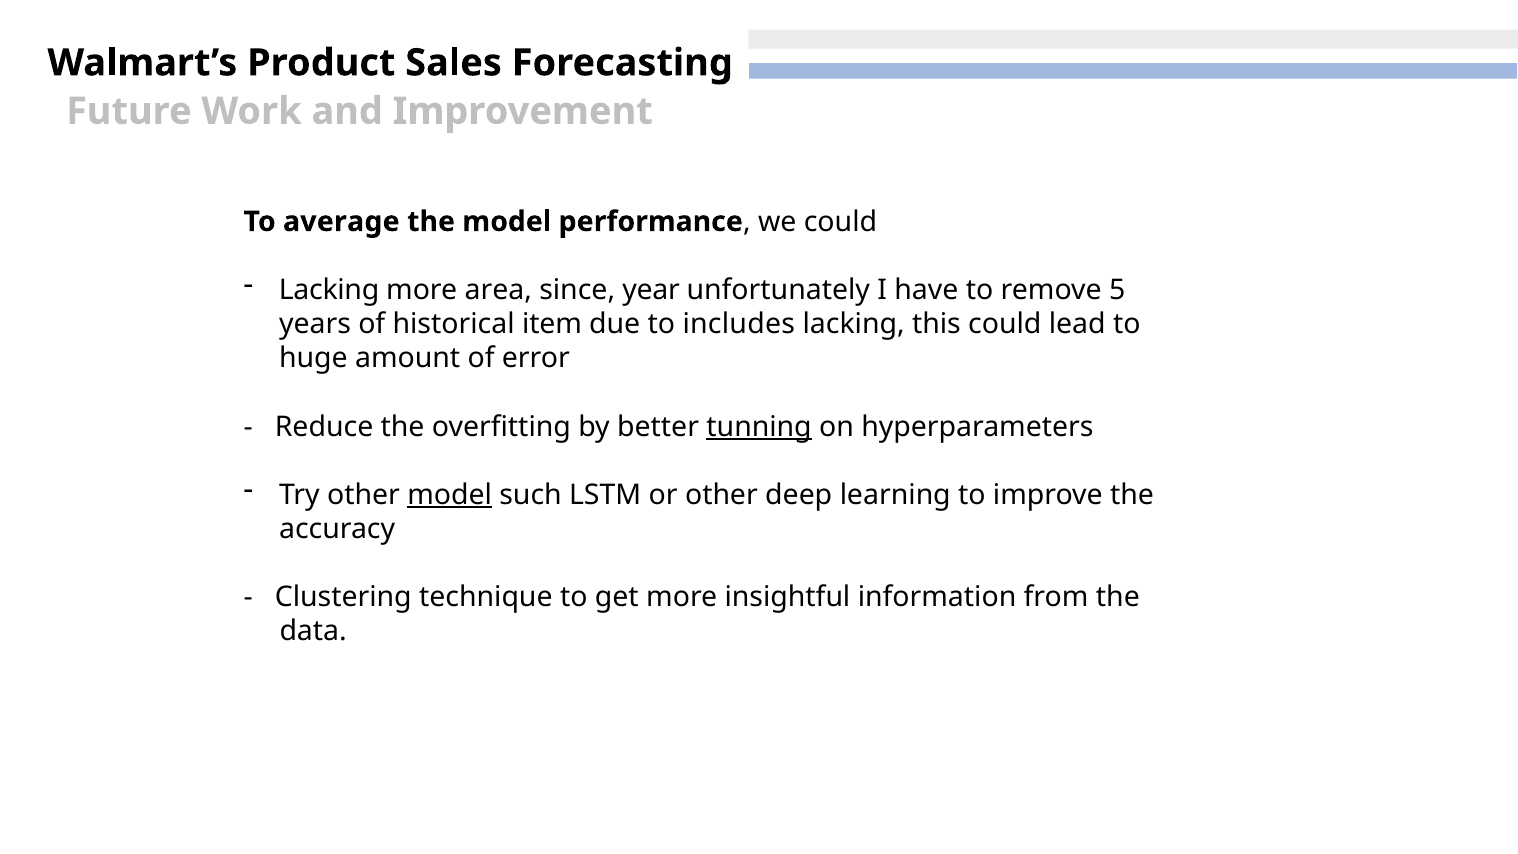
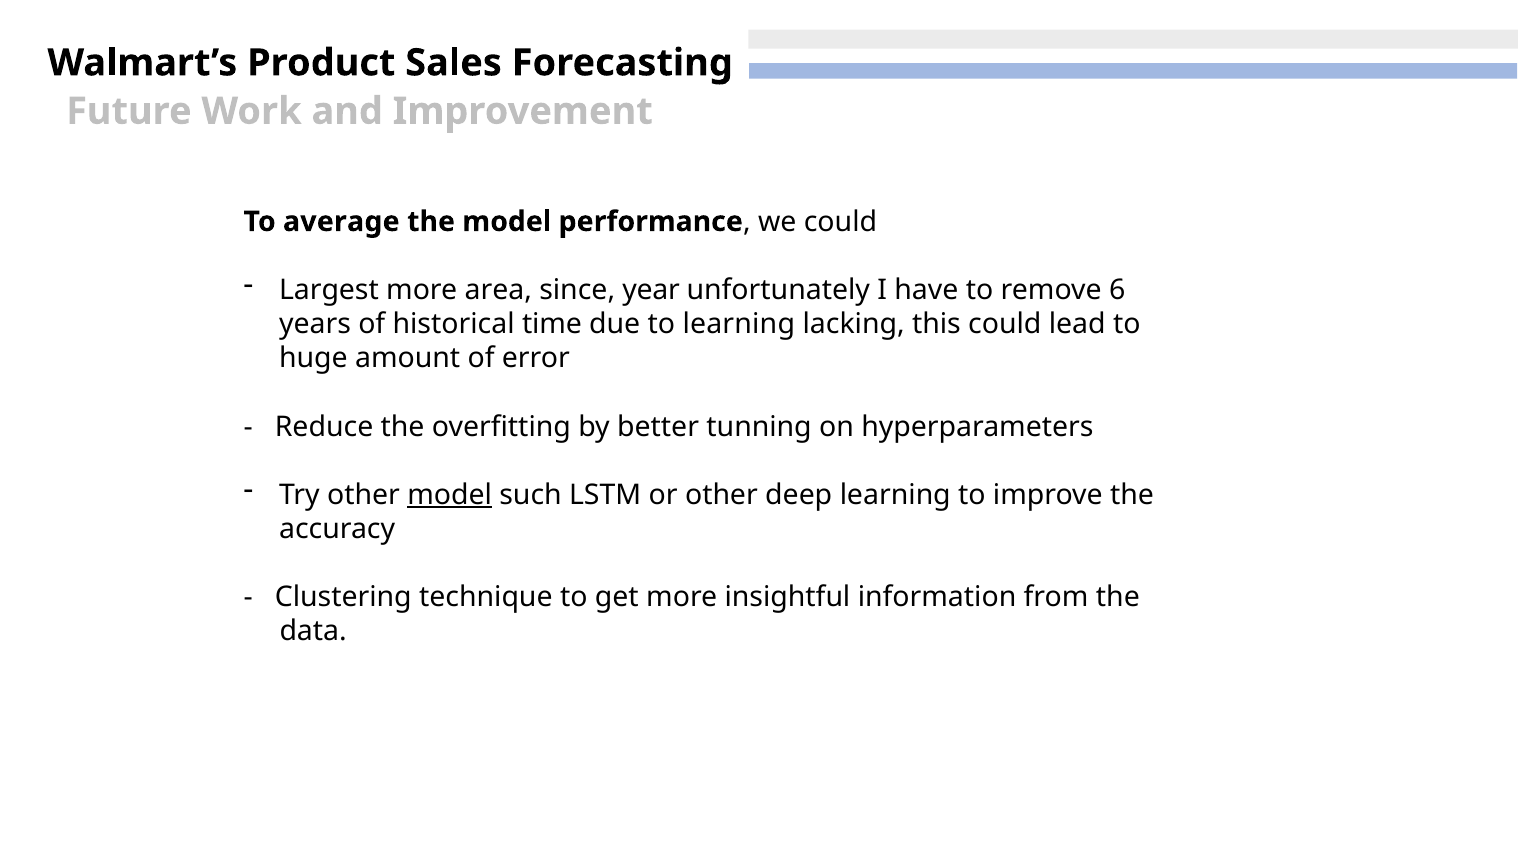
Lacking: Lacking -> Largest (329, 290)
5: 5 -> 6 (1117, 290)
item: item -> time (552, 324)
to includes: includes -> learning (739, 324)
tunning underline: present -> none (759, 427)
